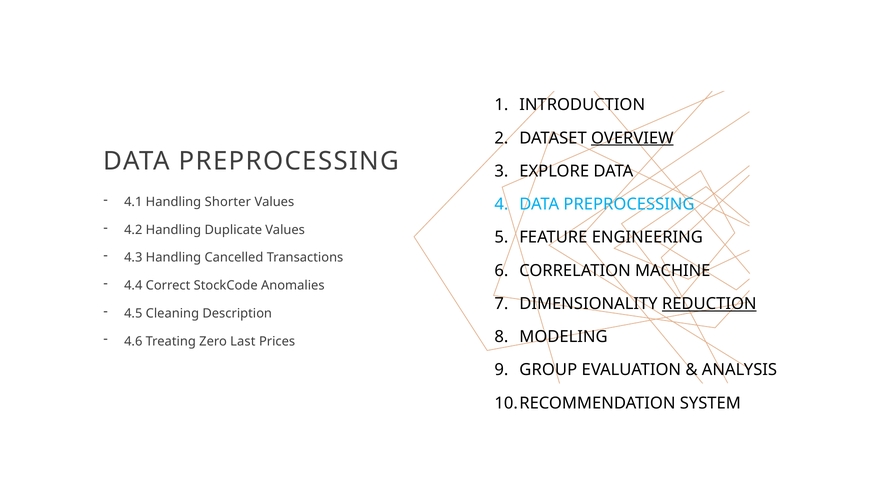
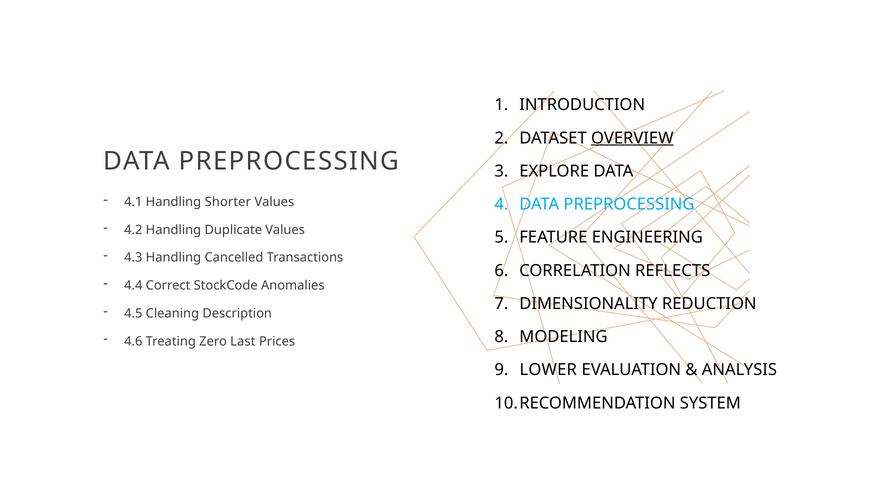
MACHINE: MACHINE -> REFLECTS (673, 270)
REDUCTION underline: present -> none (709, 304)
GROUP: GROUP -> LOWER (548, 370)
